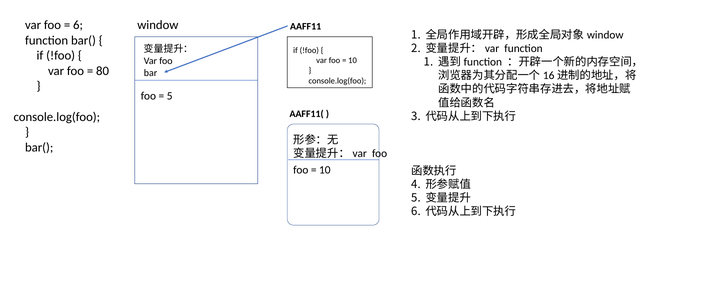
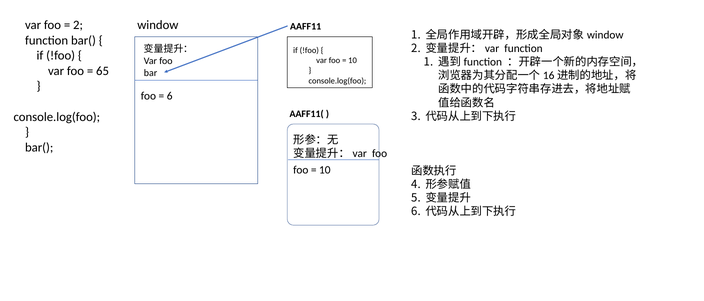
6: 6 -> 2 (78, 25)
80: 80 -> 65 (103, 71)
5: 5 -> 6 (170, 96)
